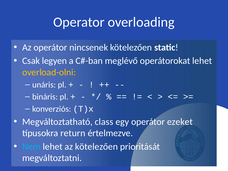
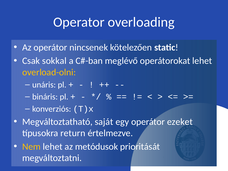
legyen: legyen -> sokkal (54, 61)
class: class -> saját (104, 122)
Nem colour: light blue -> yellow (31, 147)
az kötelezően: kötelezően -> metódusok (97, 147)
